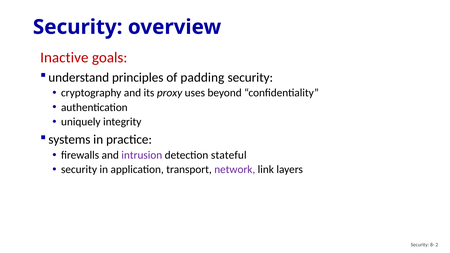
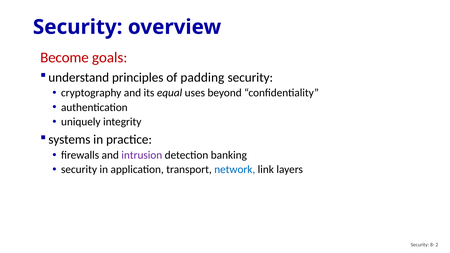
Inactive: Inactive -> Become (64, 58)
proxy: proxy -> equal (170, 93)
stateful: stateful -> banking (229, 155)
network colour: purple -> blue (235, 170)
